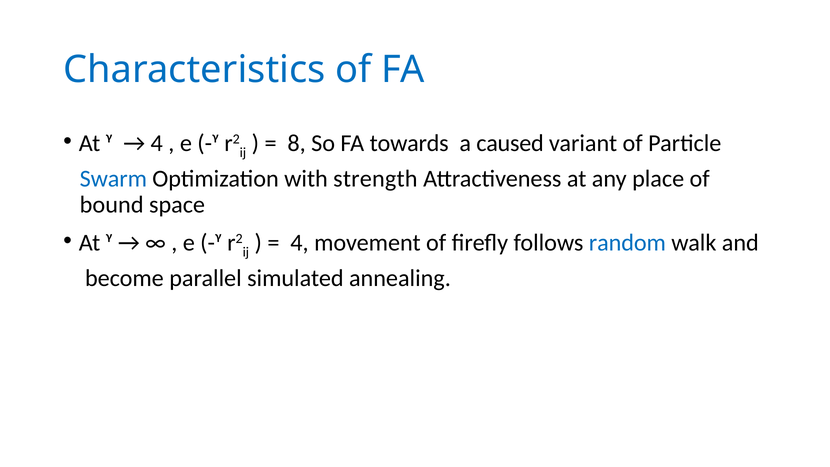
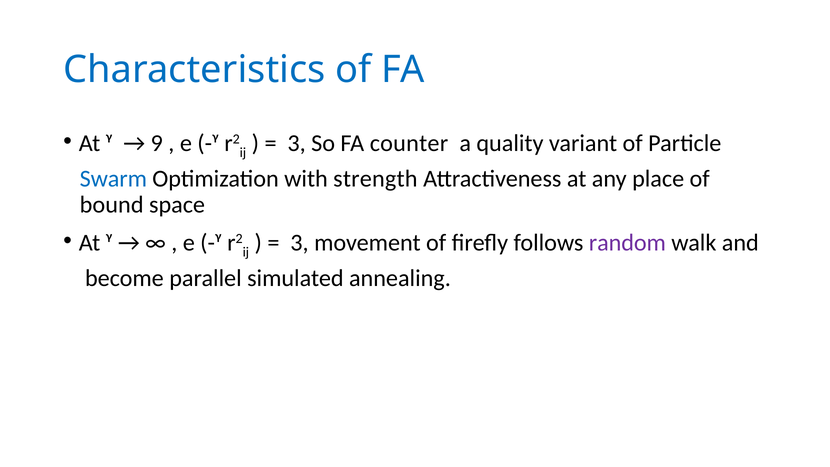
4: 4 -> 9 (157, 143)
8: 8 -> 3 (297, 143)
towards: towards -> counter (409, 143)
caused: caused -> quality (510, 143)
4: 4 -> 3 (299, 243)
random colour: blue -> purple (627, 243)
